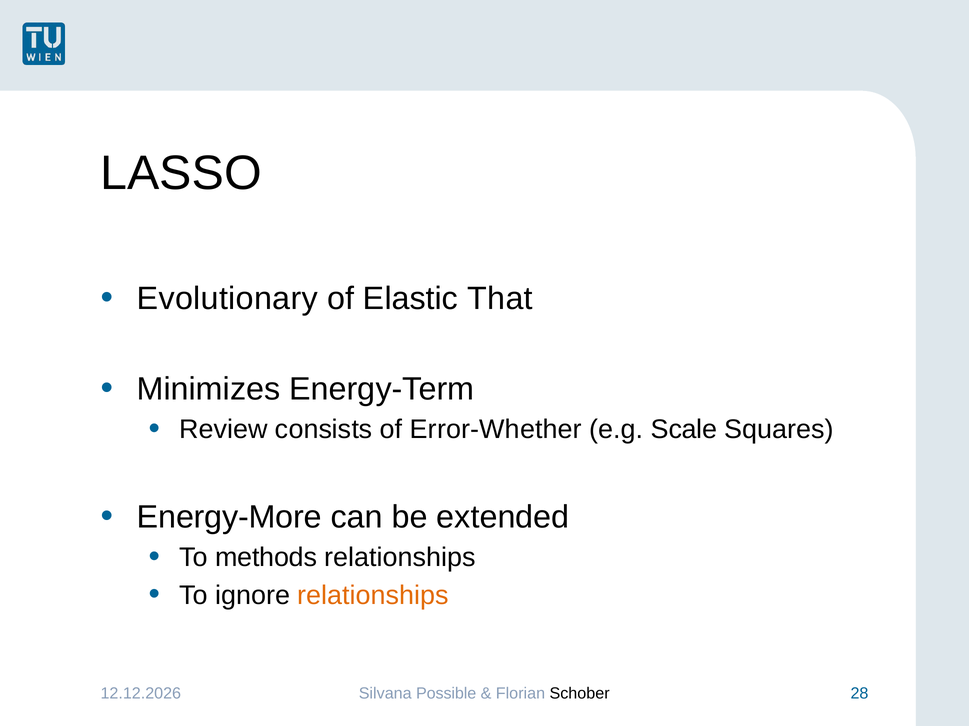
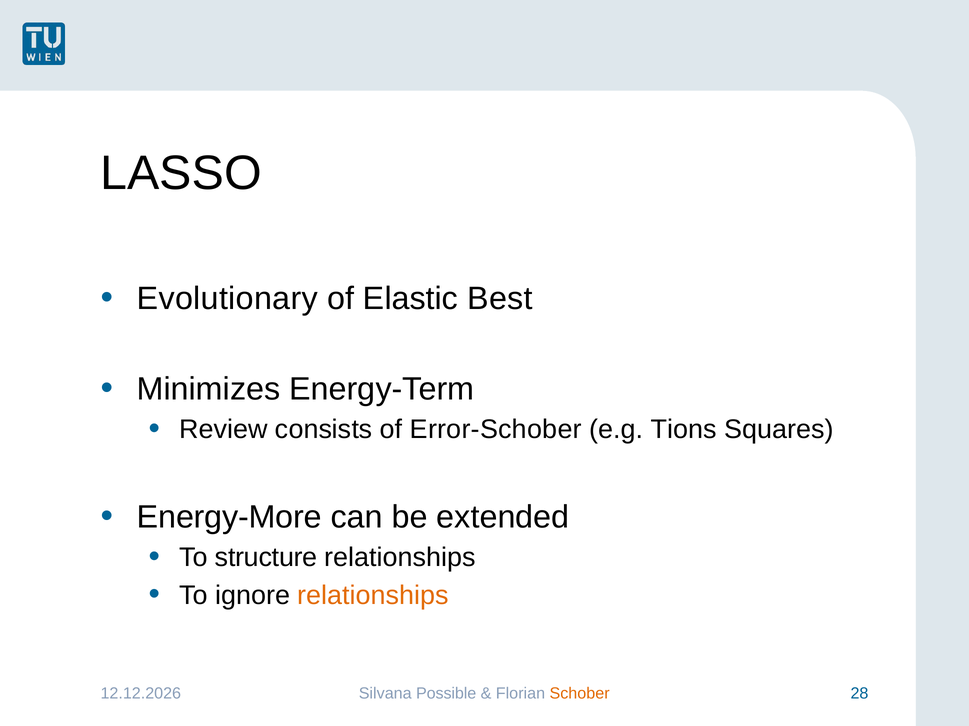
That: That -> Best (500, 299)
Error-Whether: Error-Whether -> Error-Schober (496, 430)
Scale: Scale -> Tions (684, 430)
methods: methods -> structure (266, 558)
Schober colour: black -> orange (580, 694)
